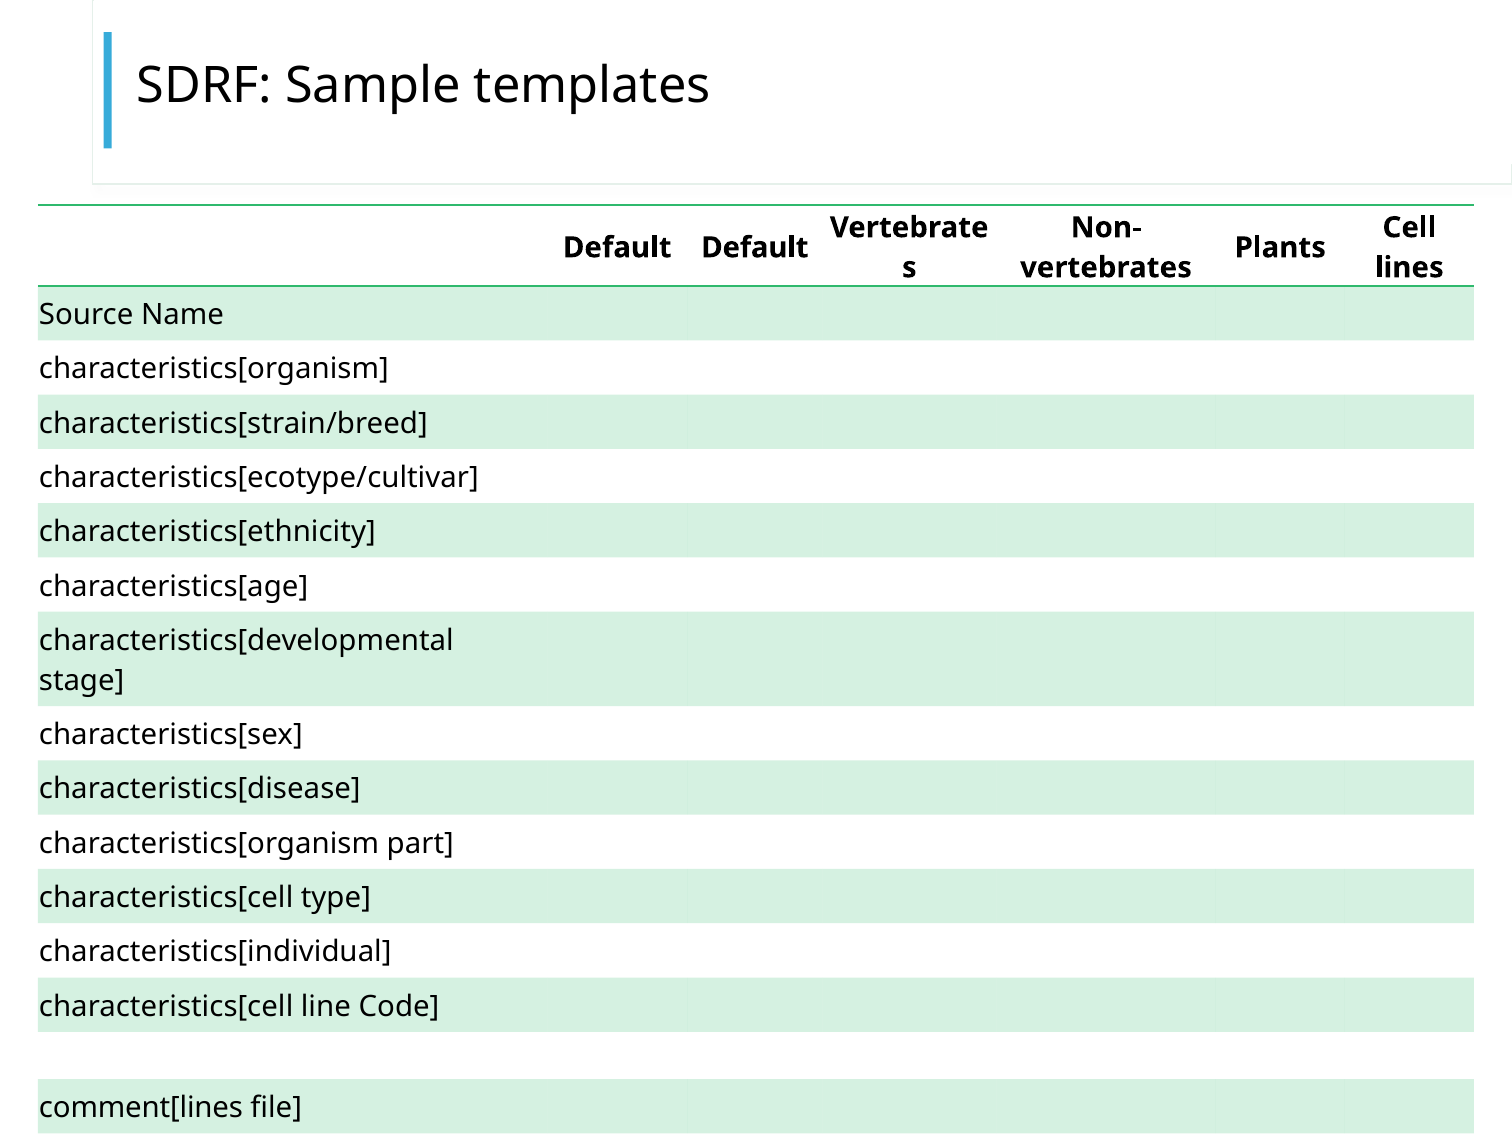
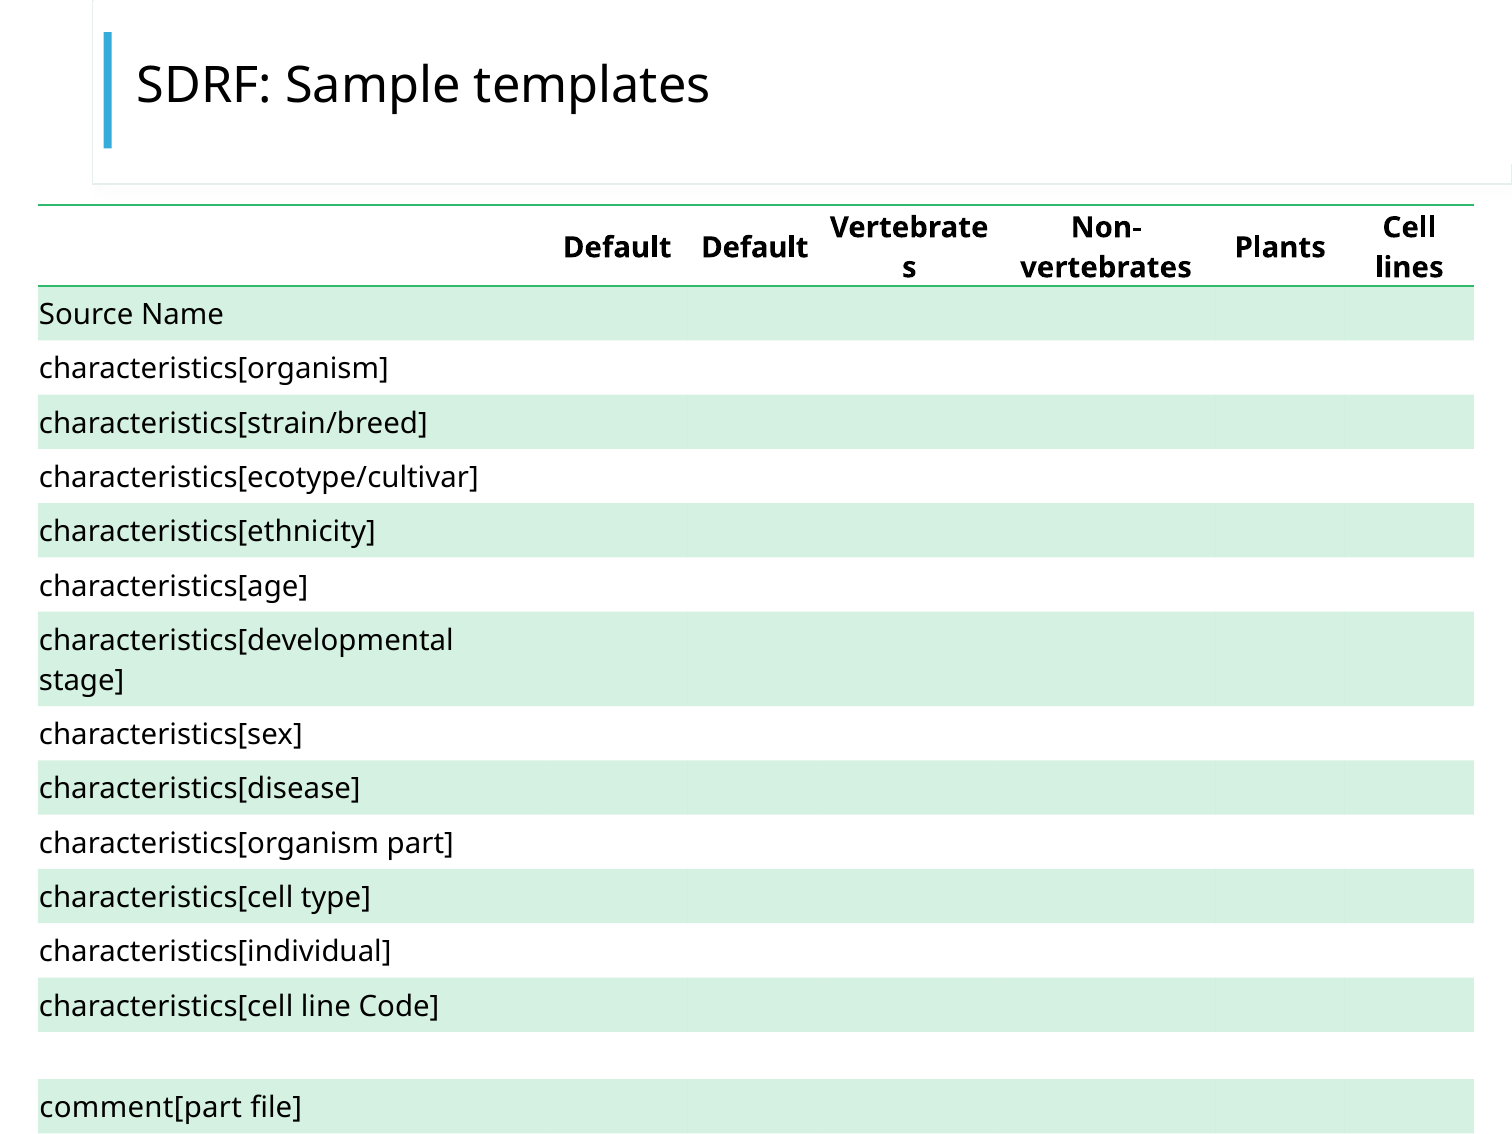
comment[lines: comment[lines -> comment[part (141, 1108)
